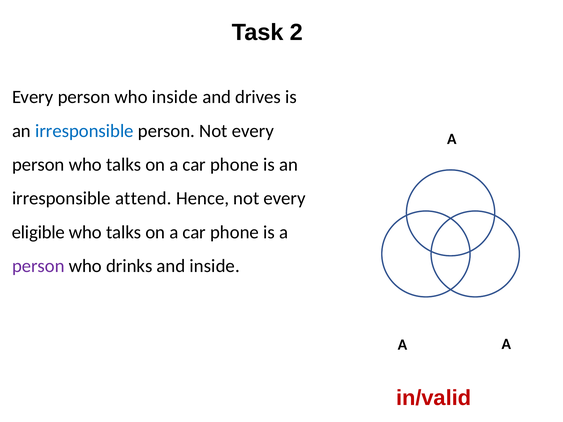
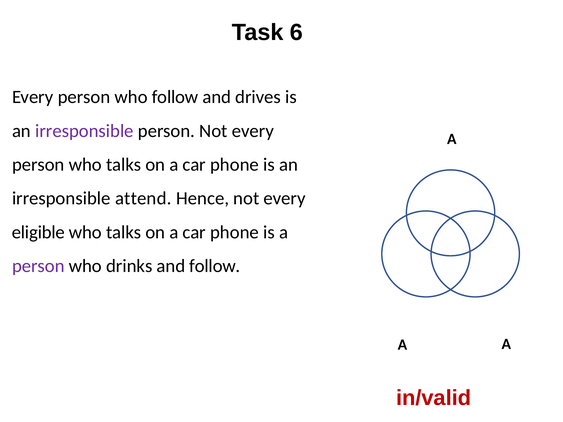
2: 2 -> 6 (296, 32)
who inside: inside -> follow (175, 97)
irresponsible colour: blue -> purple (84, 131)
and inside: inside -> follow (215, 266)
